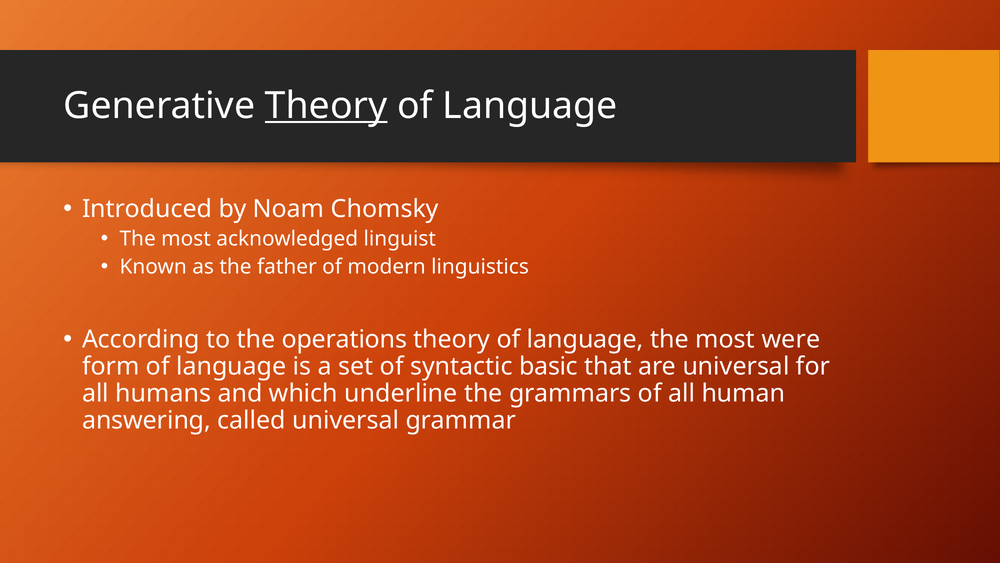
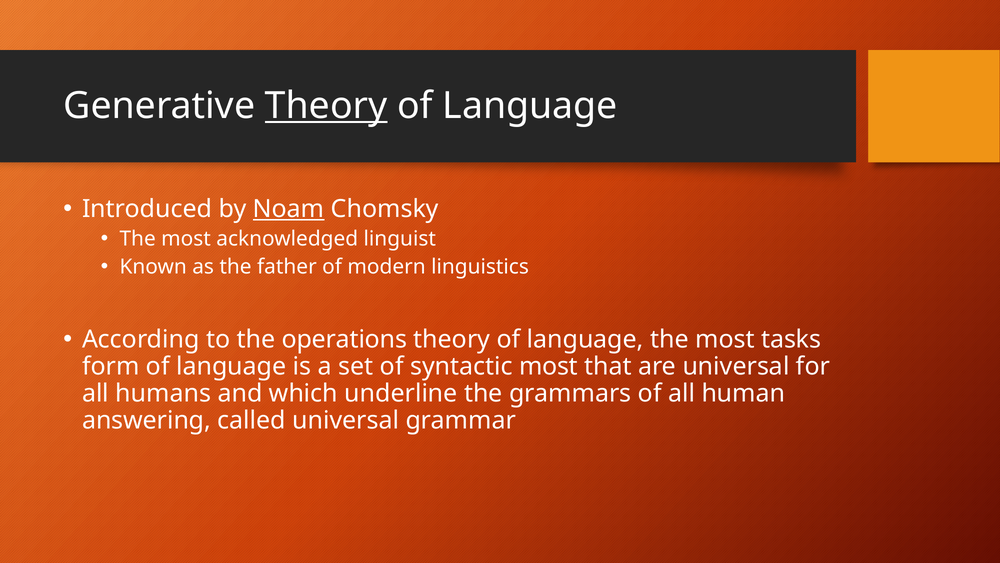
Noam underline: none -> present (289, 209)
were: were -> tasks (791, 339)
syntactic basic: basic -> most (549, 366)
